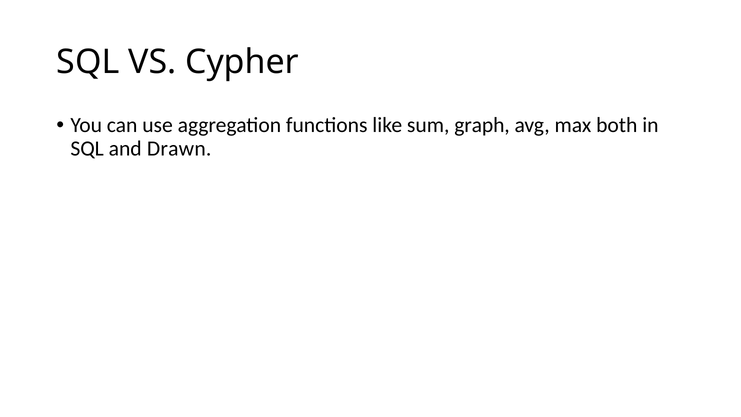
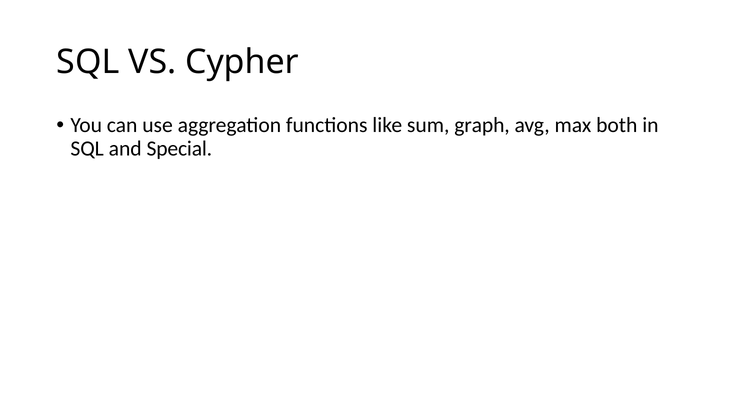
Drawn: Drawn -> Special (179, 149)
